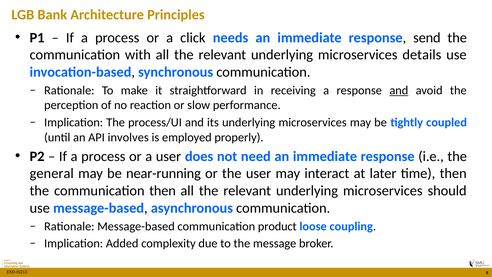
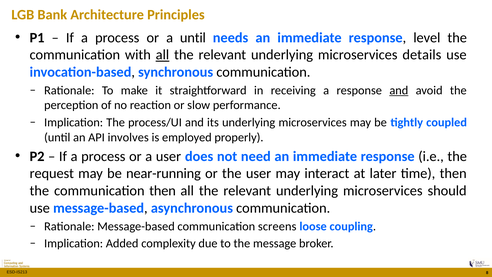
a click: click -> until (193, 38)
send: send -> level (427, 38)
all underline: none -> present (162, 55)
general: general -> request (52, 173)
product: product -> screens (277, 226)
